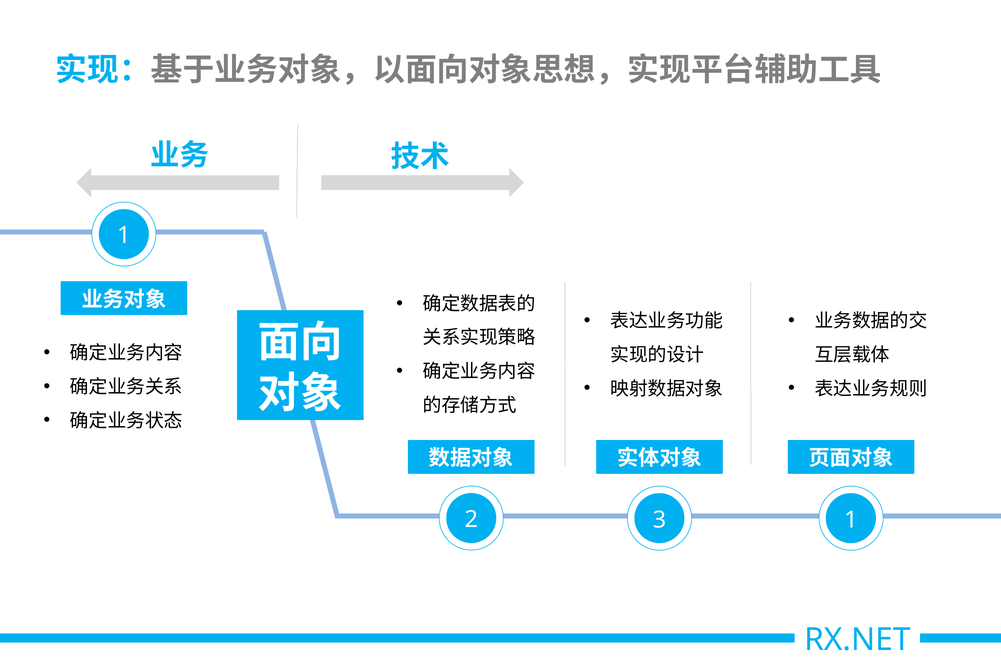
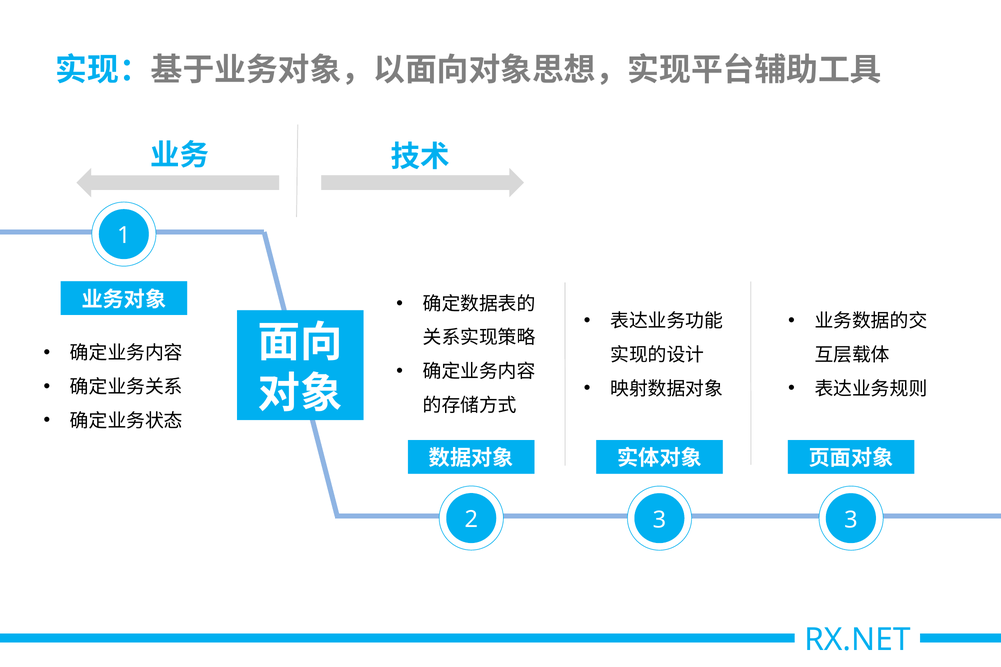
3 1: 1 -> 3 (851, 520)
